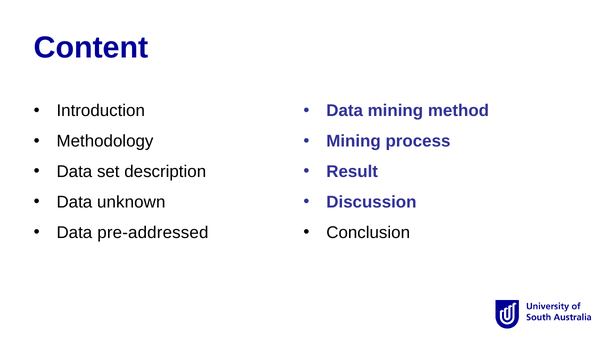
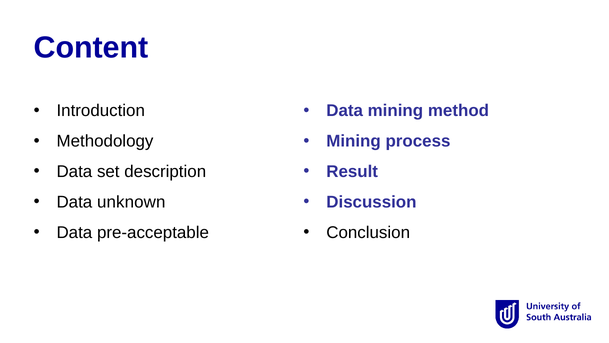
pre-addressed: pre-addressed -> pre-acceptable (153, 233)
